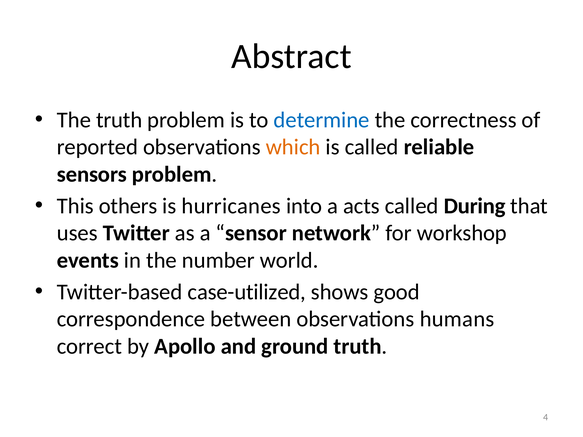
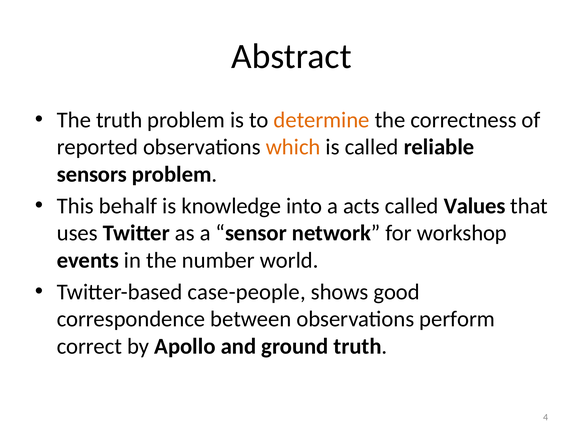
determine colour: blue -> orange (322, 120)
others: others -> behalf (128, 206)
hurricanes: hurricanes -> knowledge (231, 206)
During: During -> Values (475, 206)
case-utilized: case-utilized -> case-people (247, 292)
humans: humans -> perform (457, 319)
